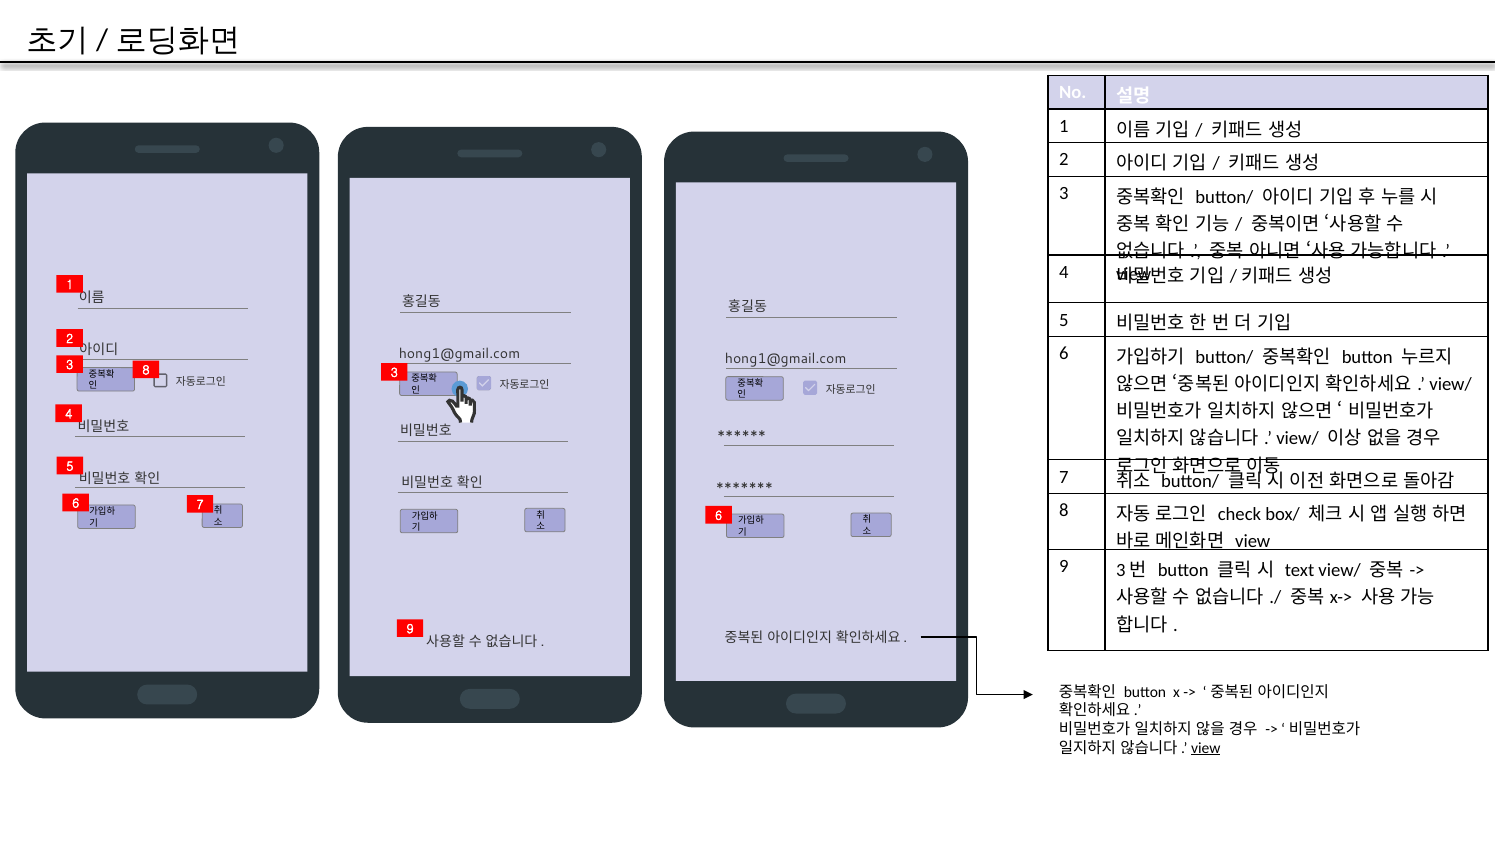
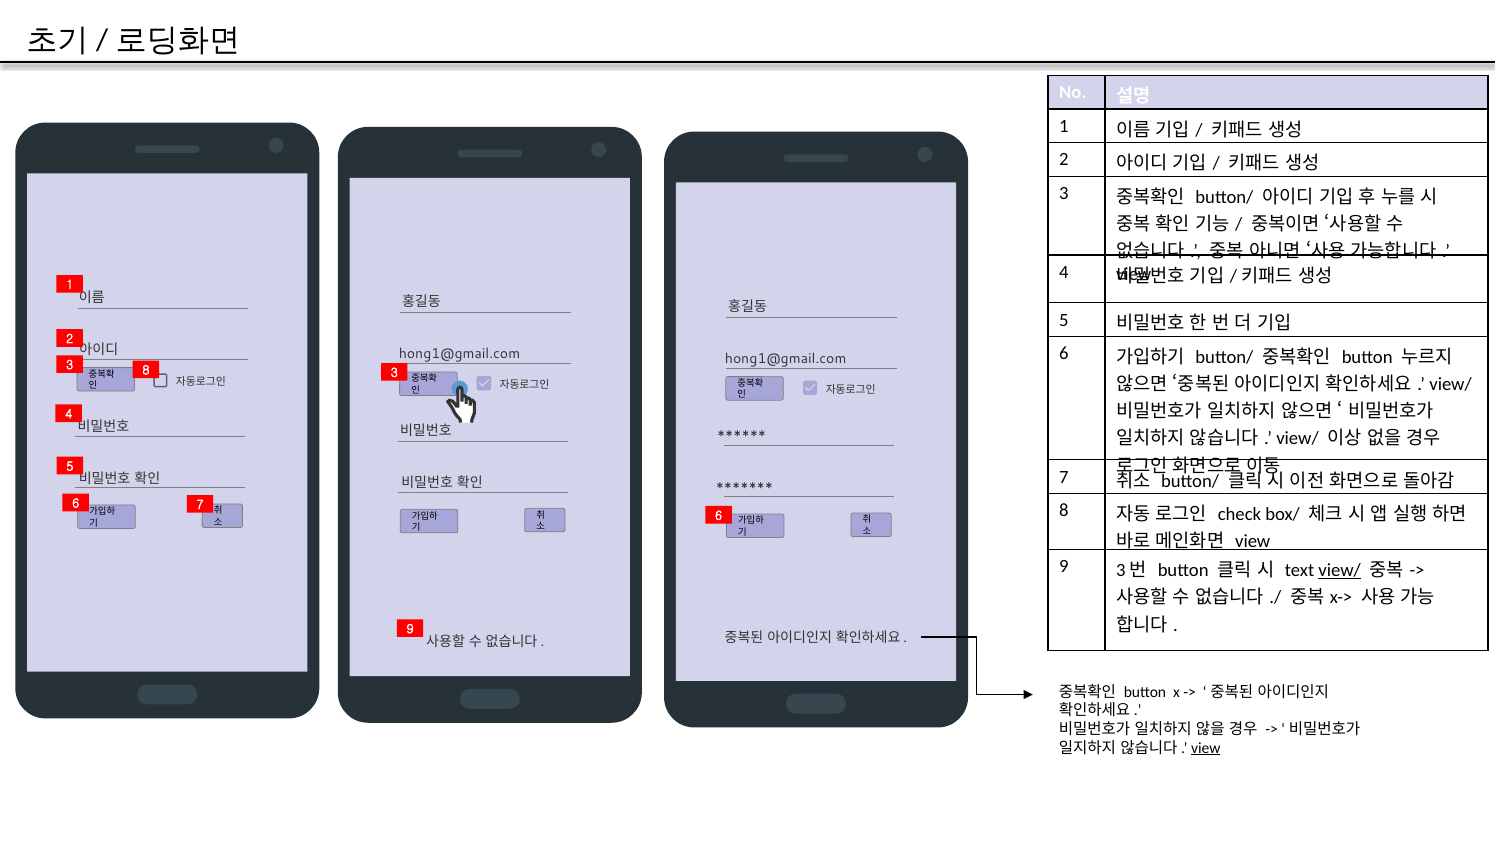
view/ underline: none -> present (1340, 571)
